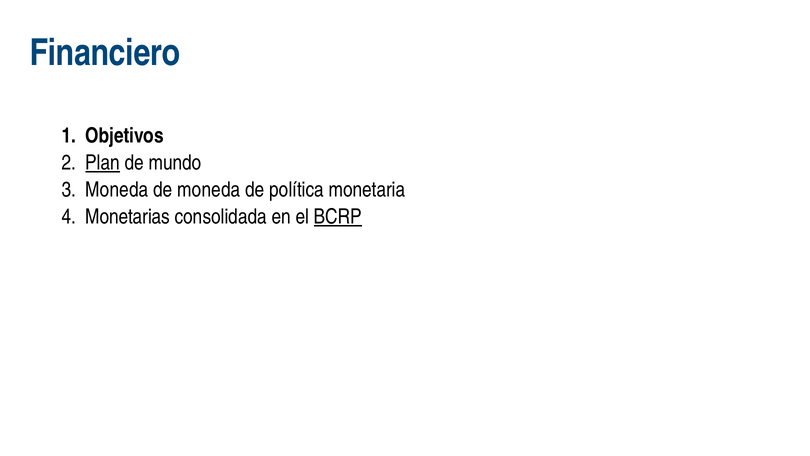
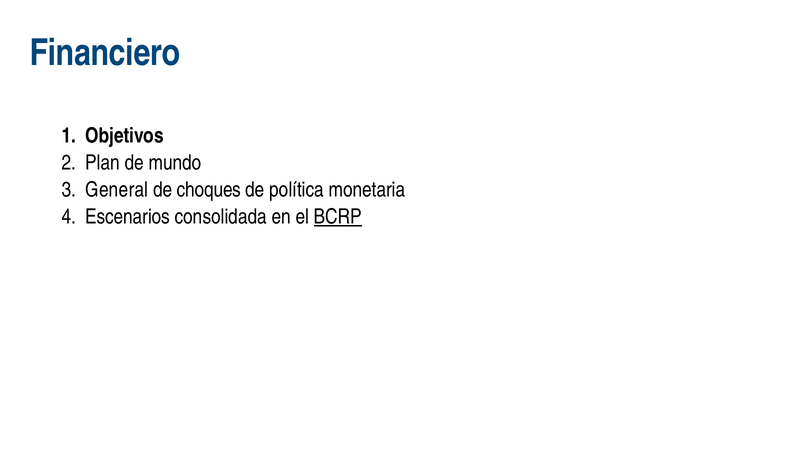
Plan underline: present -> none (103, 163)
Moneda: Moneda -> General (117, 189)
de moneda: moneda -> choques (209, 189)
Monetarias: Monetarias -> Escenarios (128, 216)
